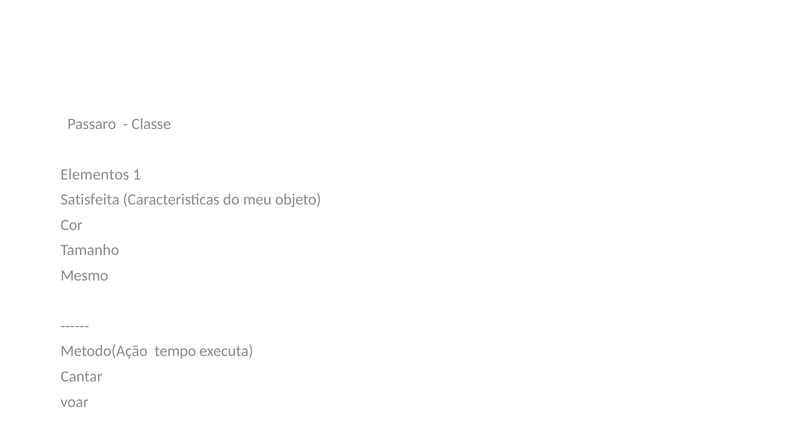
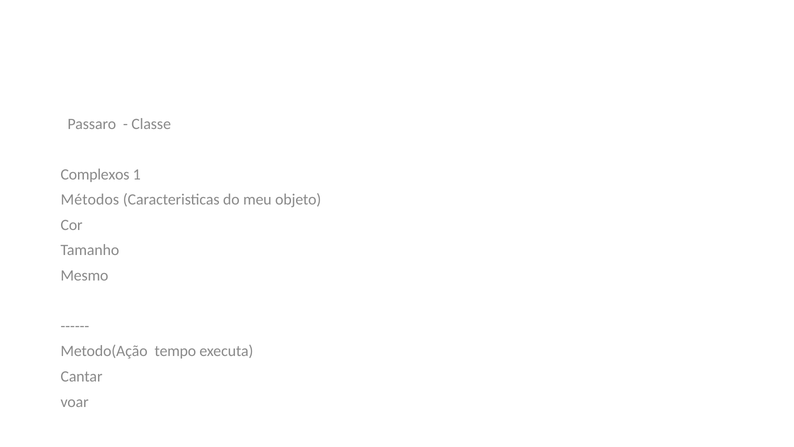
Elementos: Elementos -> Complexos (95, 174)
Satisfeita: Satisfeita -> Métodos (90, 200)
